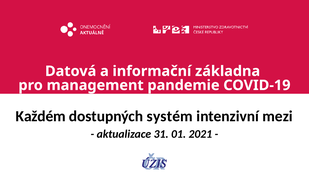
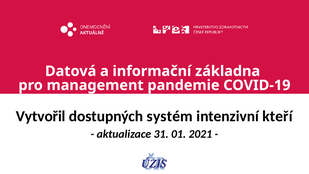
Každém: Každém -> Vytvořil (41, 116)
mezi: mezi -> kteří (277, 116)
